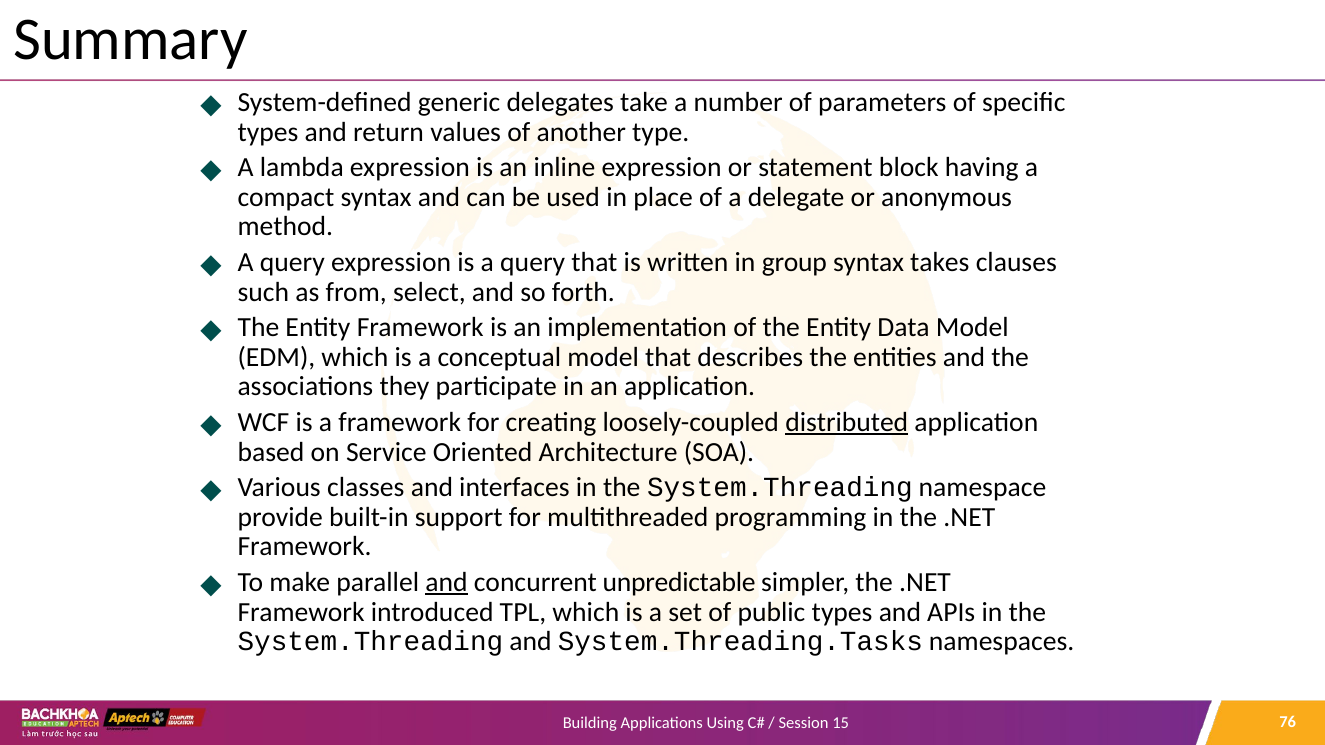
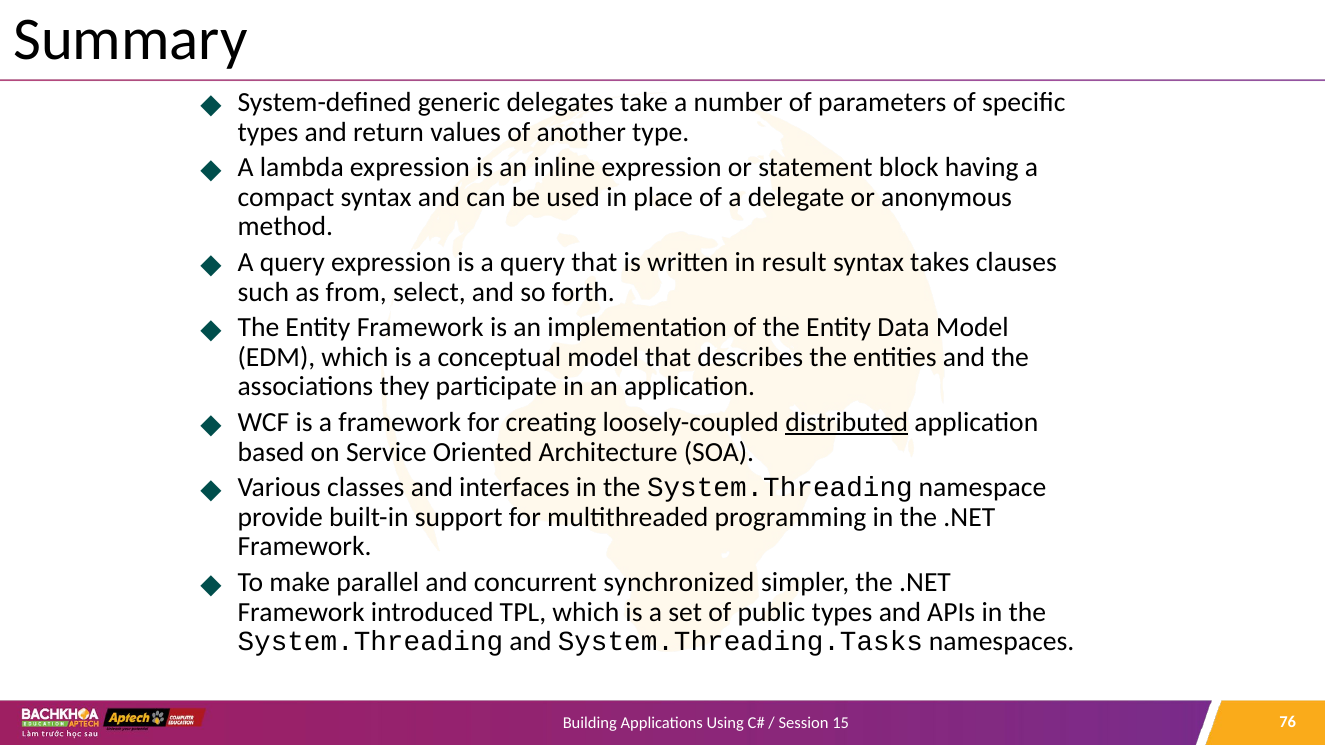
group: group -> result (794, 262)
and underline: present -> none (447, 582)
unpredictable: unpredictable -> synchronized (679, 582)
